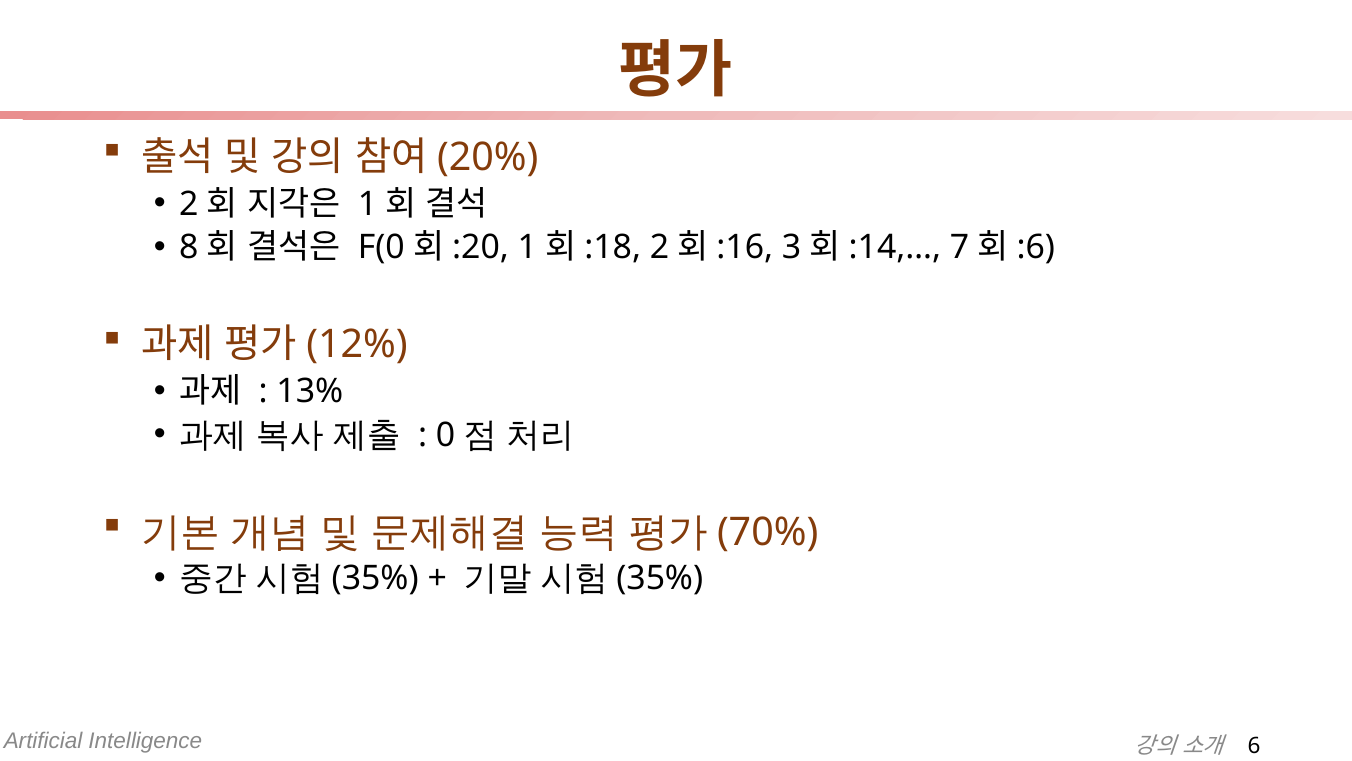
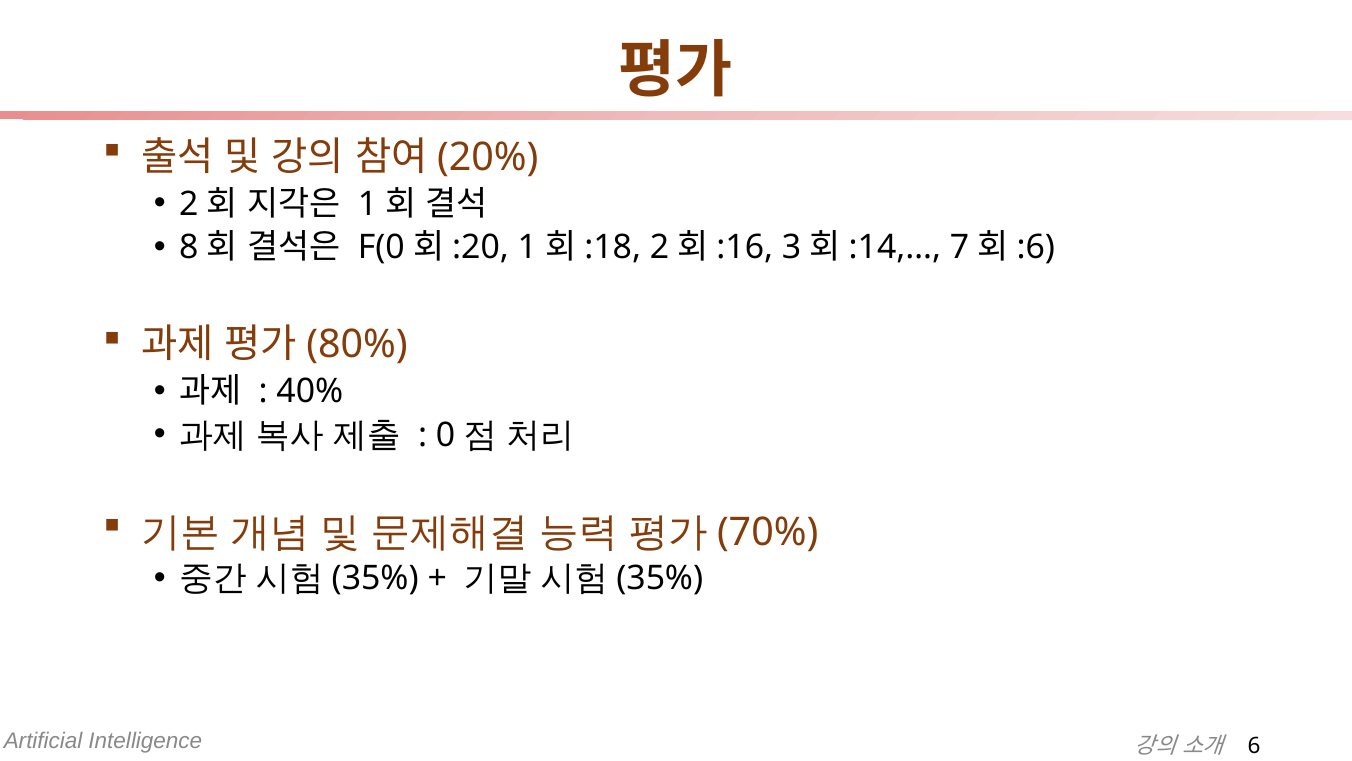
12%: 12% -> 80% (357, 345)
13%: 13% -> 40% (310, 391)
